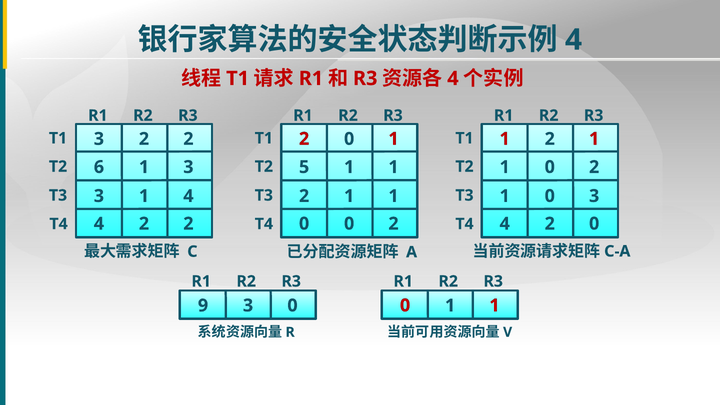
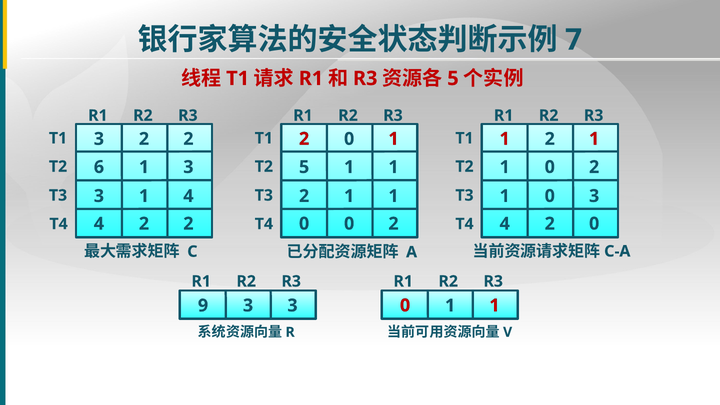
4: 4 -> 7 (574, 40)
4: 4 -> 5 (453, 78)
9 3 0: 0 -> 3 (292, 306)
